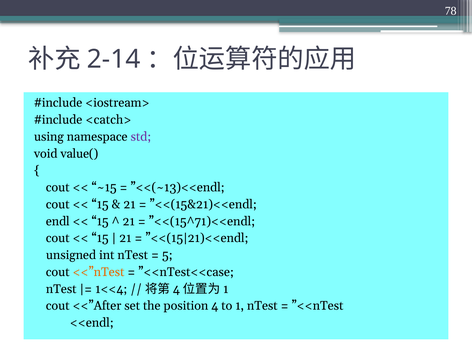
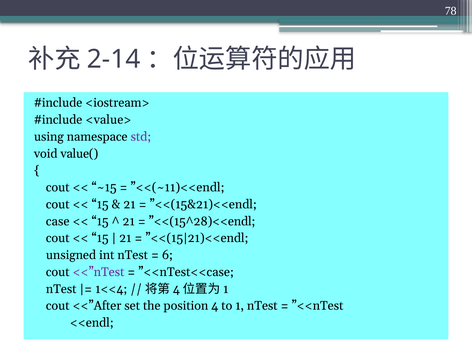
<catch>: <catch> -> <value> (109, 120)
”<<(~13)<<endl: ”<<(~13)<<endl -> ”<<(~11)<<endl (178, 187)
endl: endl -> case (58, 221)
”<<(15^71)<<endl: ”<<(15^71)<<endl -> ”<<(15^28)<<endl (202, 221)
5: 5 -> 6 (167, 255)
<<”nTest colour: orange -> purple (98, 272)
